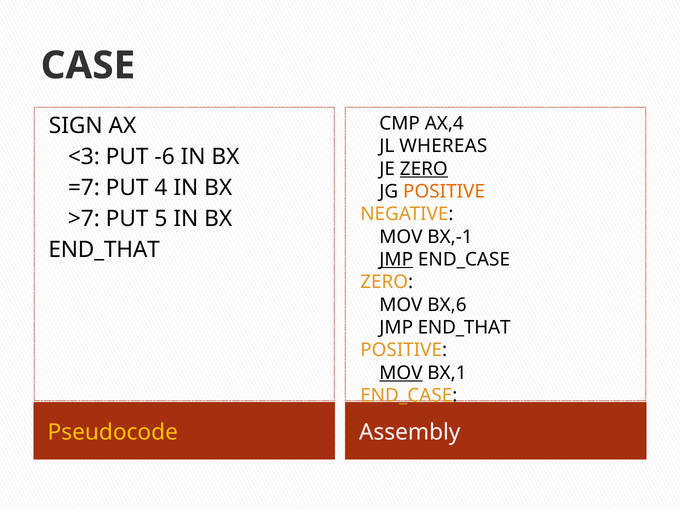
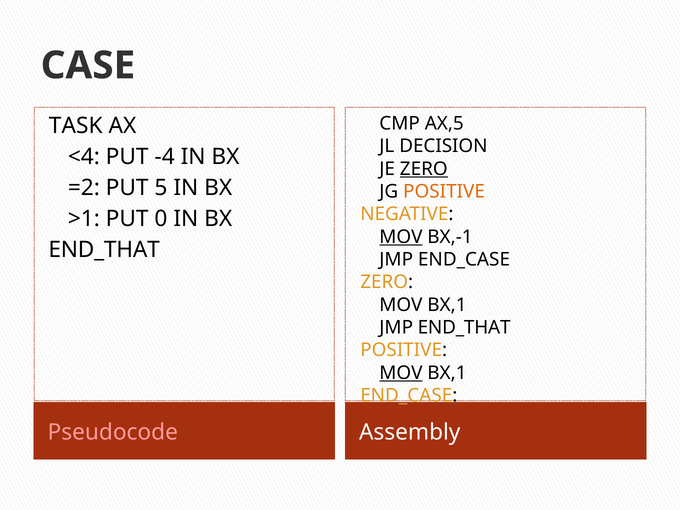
AX,4: AX,4 -> AX,5 (444, 123)
SIGN: SIGN -> TASK (76, 126)
WHEREAS: WHEREAS -> DECISION (443, 146)
<3: <3 -> <4 (84, 157)
-6: -6 -> -4 (165, 157)
=7: =7 -> =2 (84, 188)
4: 4 -> 5 (161, 188)
>7: >7 -> >1 (84, 219)
5: 5 -> 0 (161, 219)
MOV underline: none -> present (401, 237)
JMP underline: present -> none (396, 259)
BX,6: BX,6 -> BX,1 (447, 305)
Pseudocode colour: yellow -> pink (113, 432)
